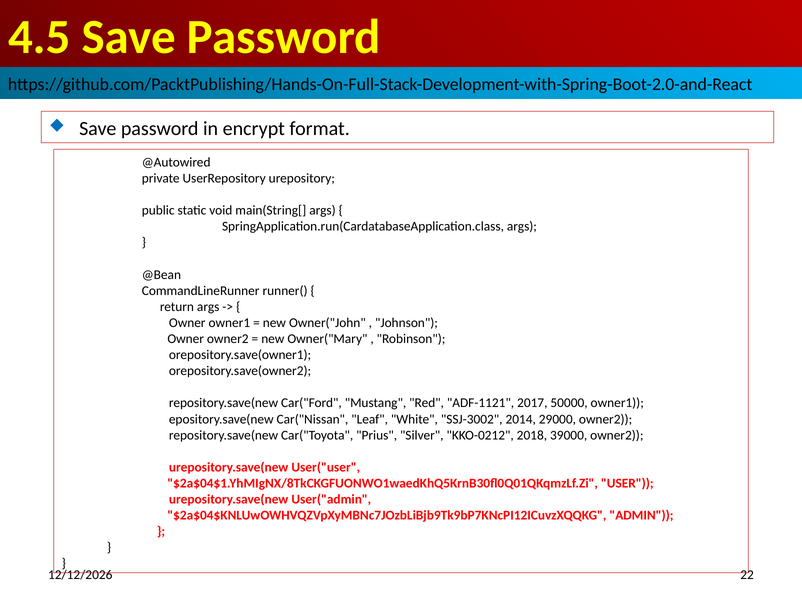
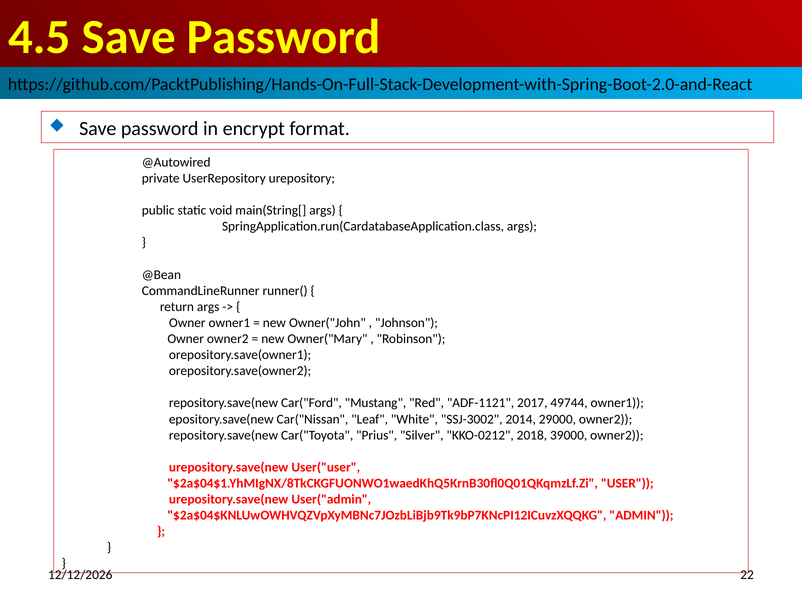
50000: 50000 -> 49744 (569, 403)
